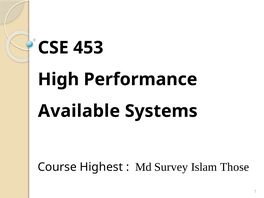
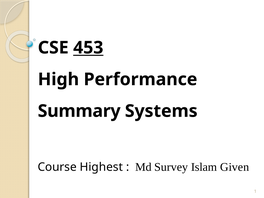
453 underline: none -> present (88, 48)
Available: Available -> Summary (79, 111)
Those: Those -> Given (235, 167)
